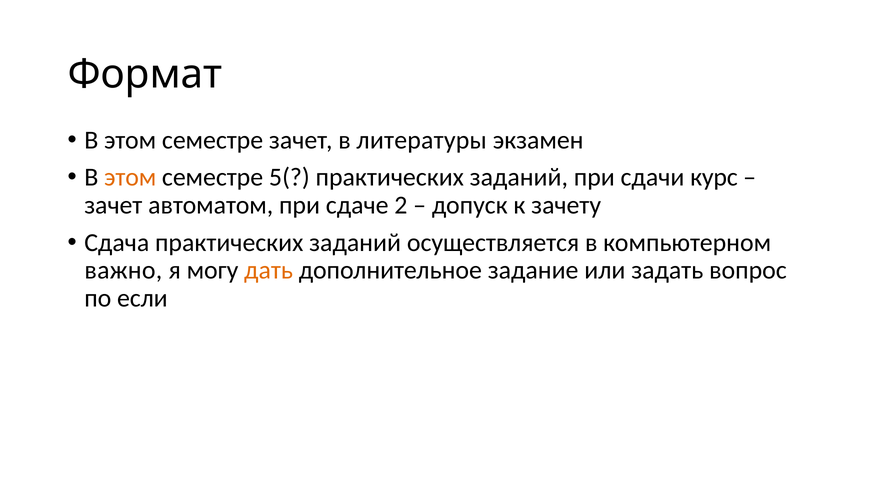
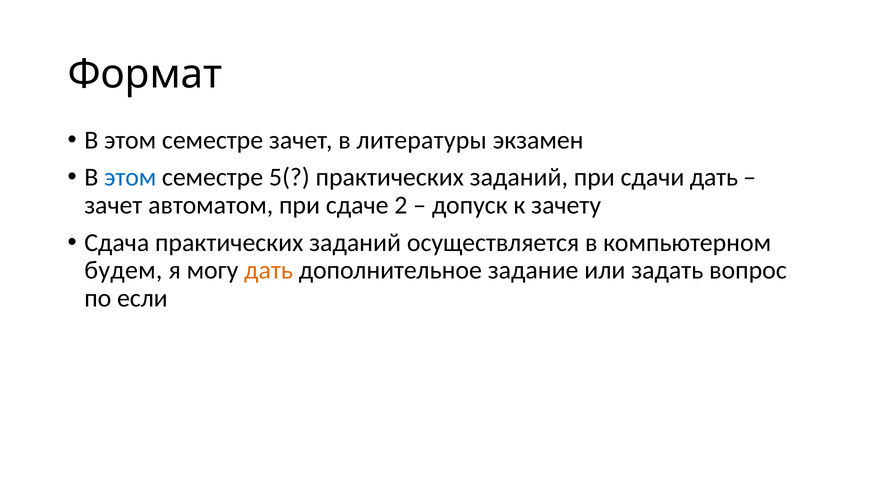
этом colour: orange -> blue (130, 177)
сдачи курс: курс -> дать (714, 177)
важно: важно -> будем (123, 270)
